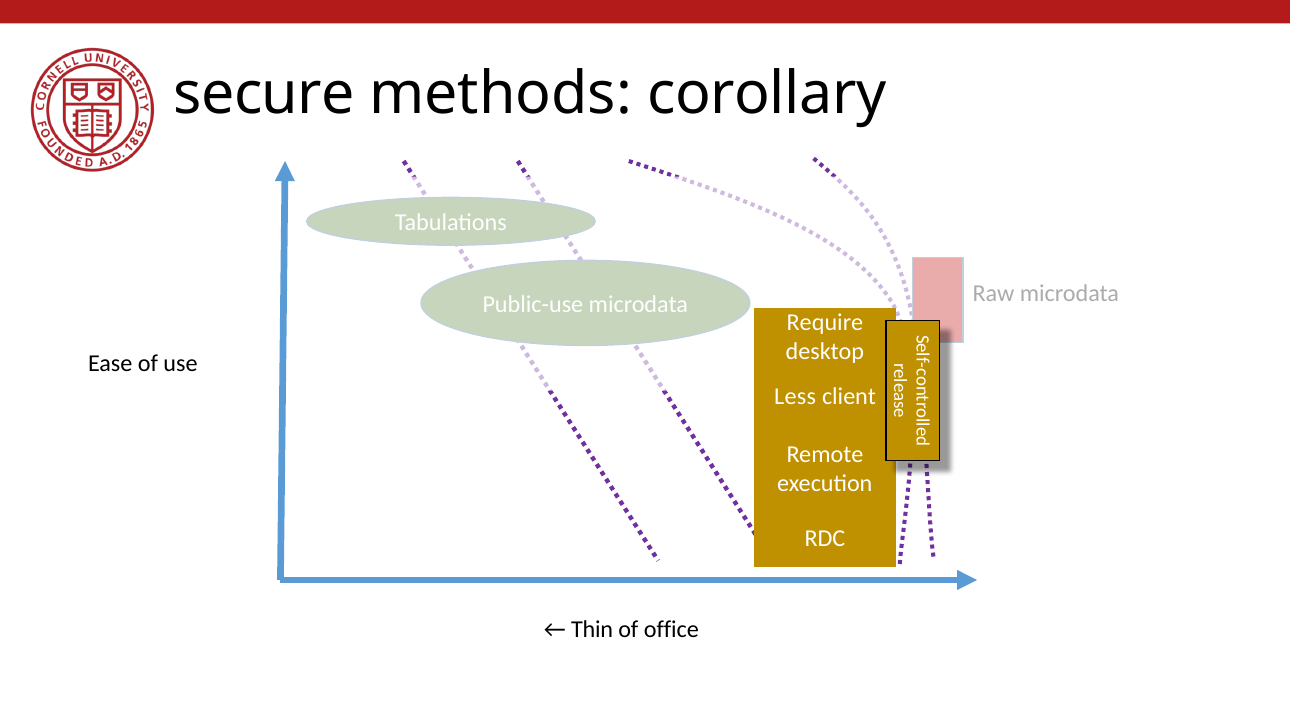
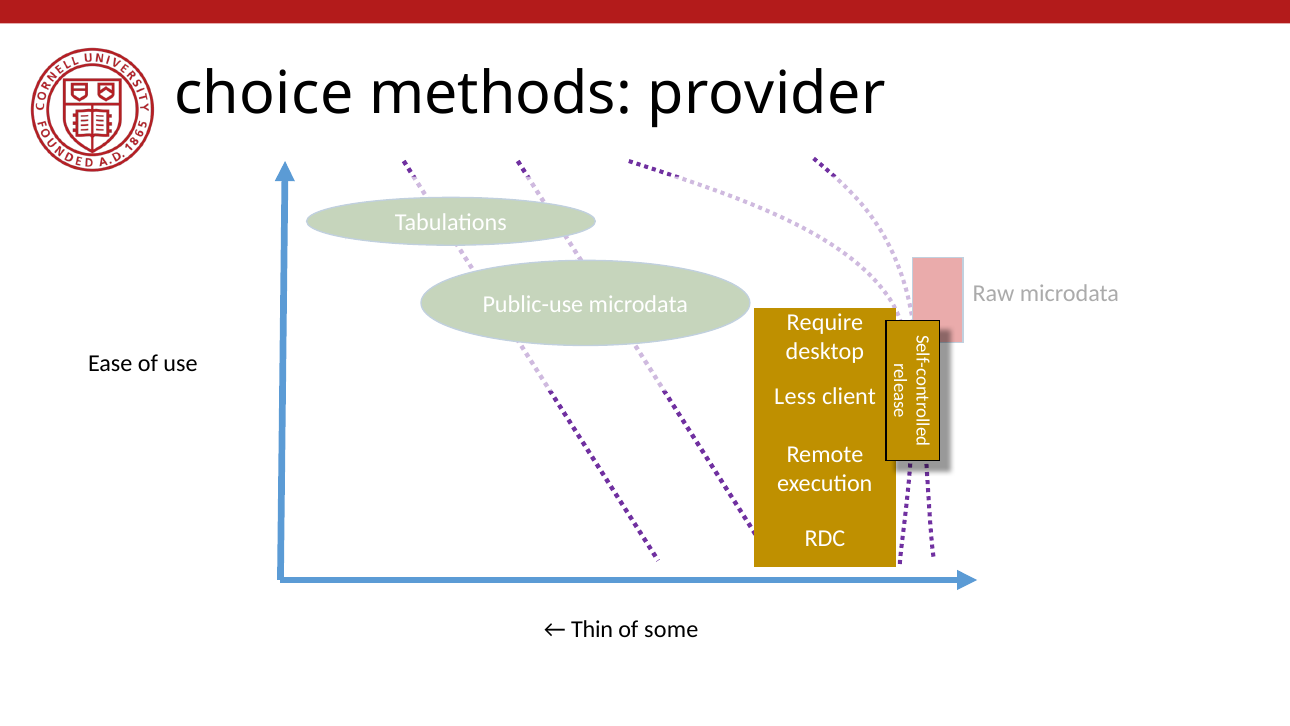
secure: secure -> choice (264, 94)
corollary: corollary -> provider (766, 94)
office: office -> some (671, 630)
